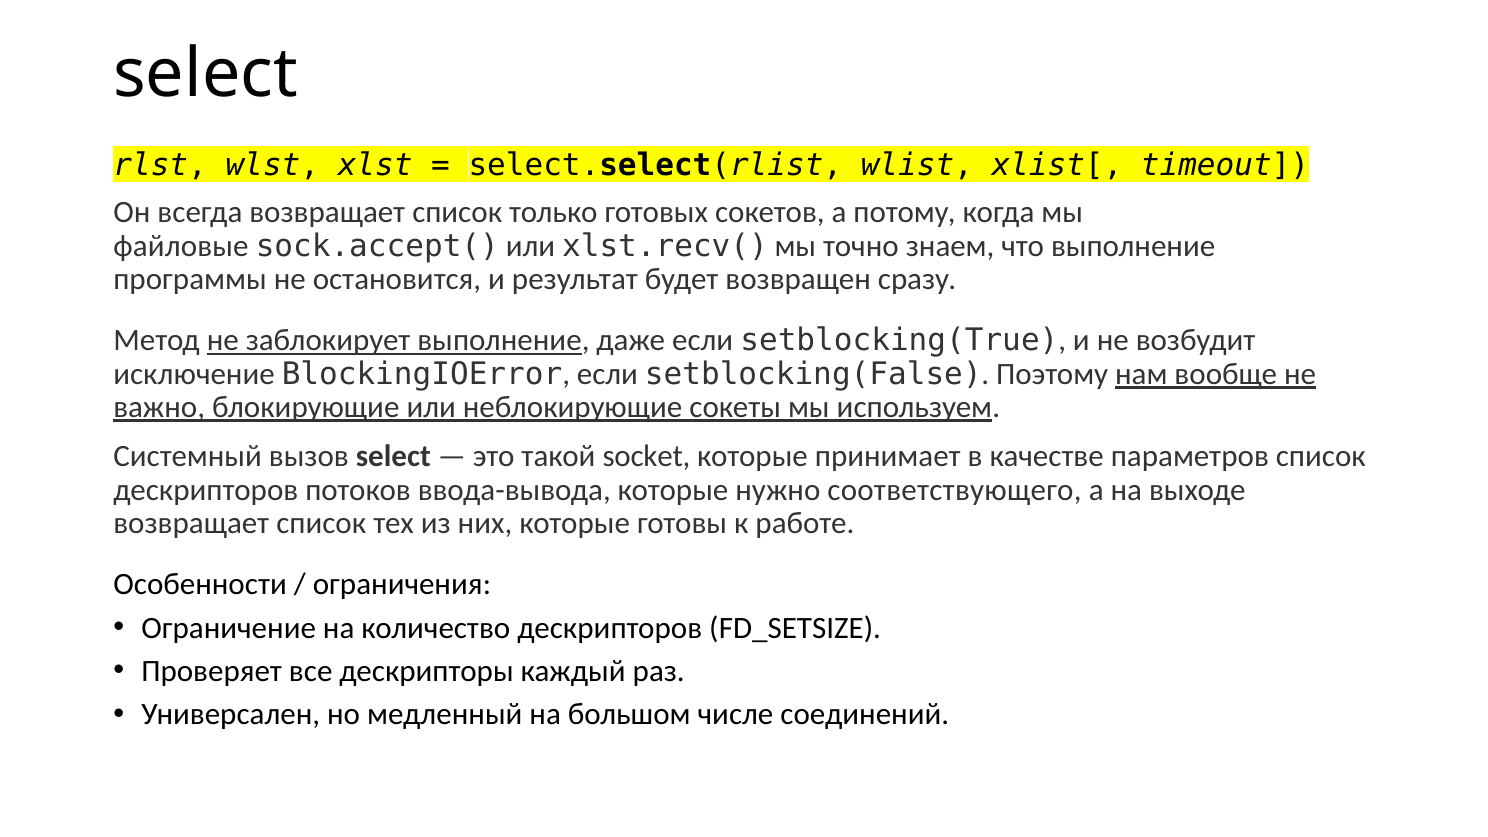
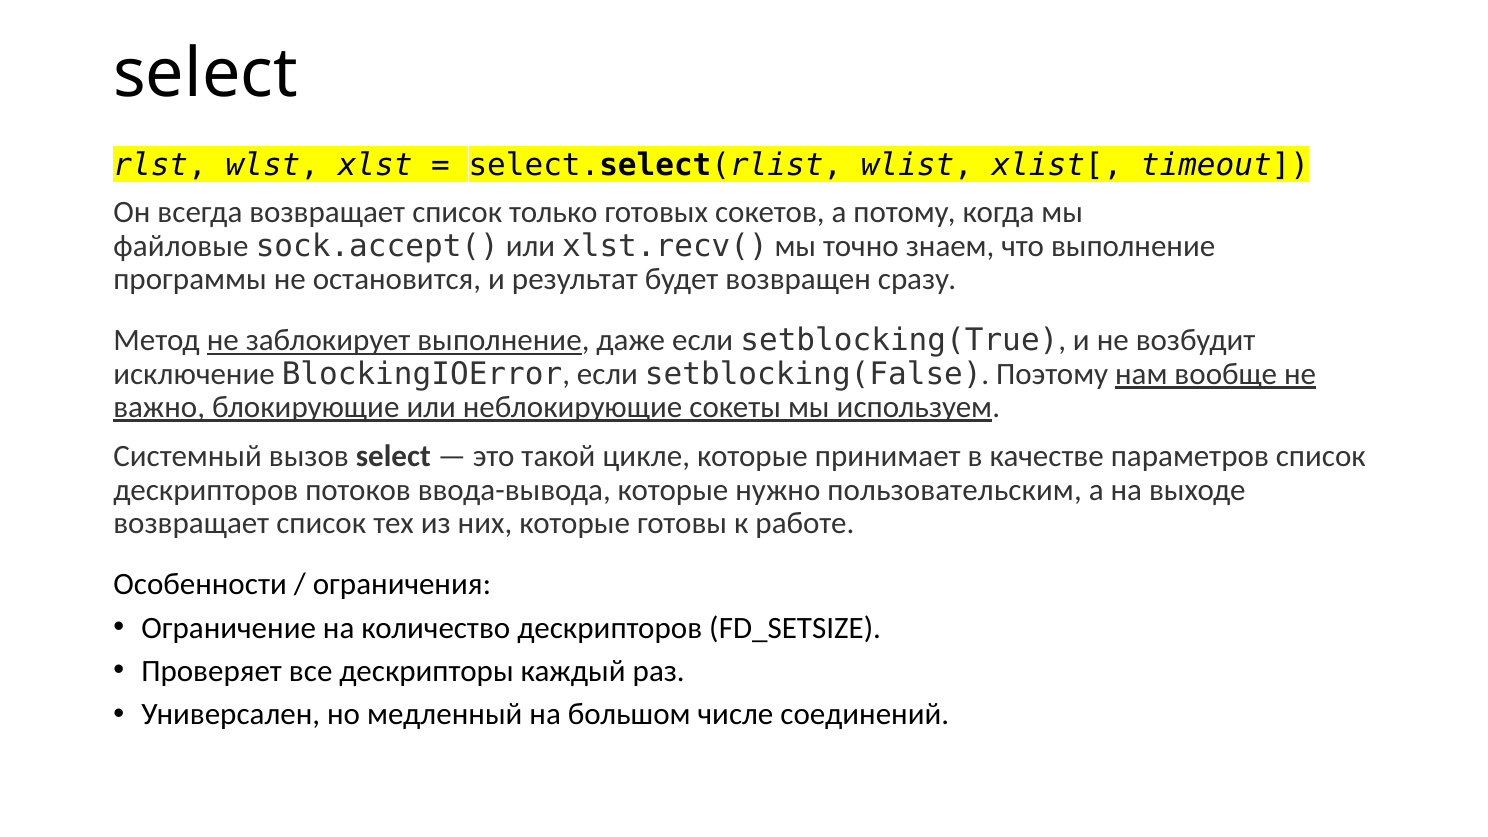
socket: socket -> цикле (646, 457)
соответствующего: соответствующего -> пользовательским (955, 490)
